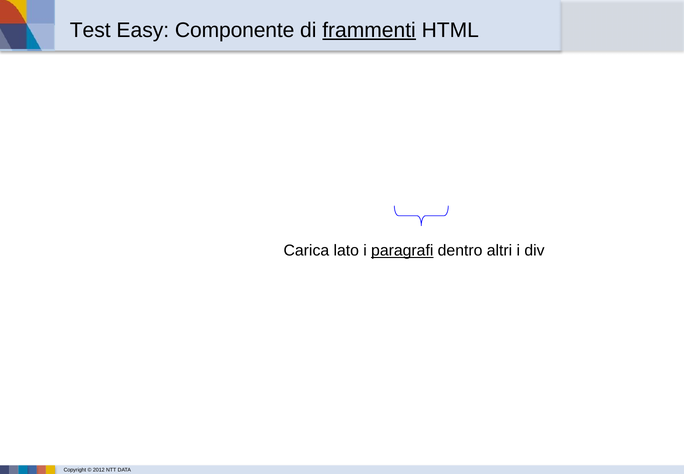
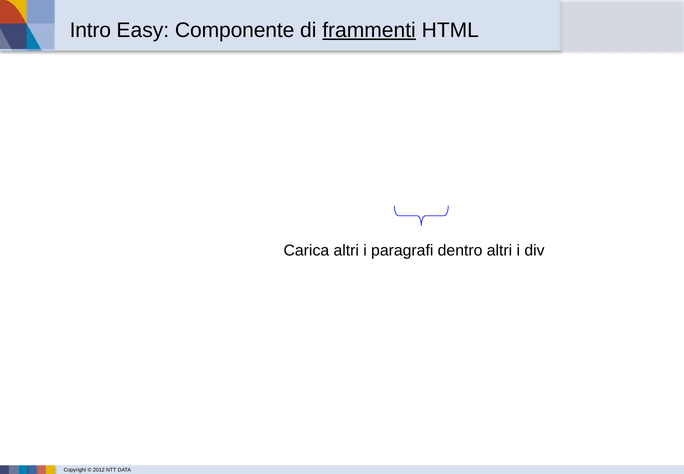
Test: Test -> Intro (90, 30)
Carica lato: lato -> altri (346, 250)
paragrafi underline: present -> none (402, 250)
